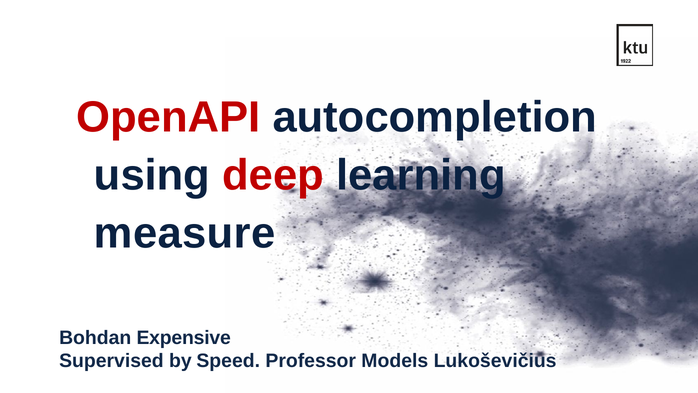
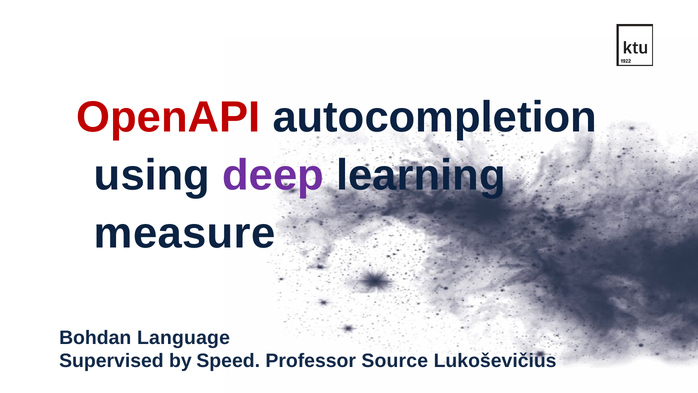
deep colour: red -> purple (273, 175)
Expensive: Expensive -> Language (183, 337)
Models: Models -> Source (395, 361)
